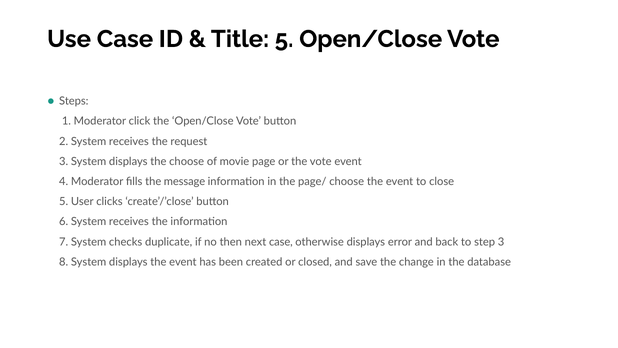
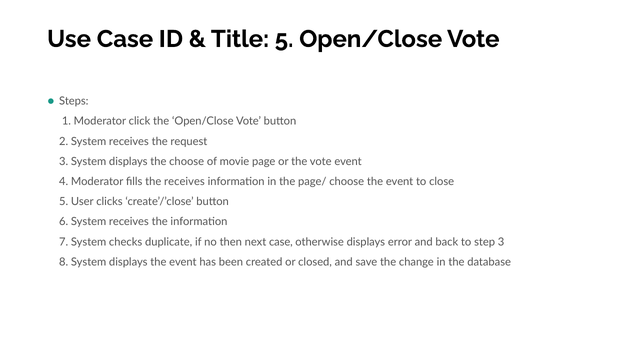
the message: message -> receives (184, 181)
